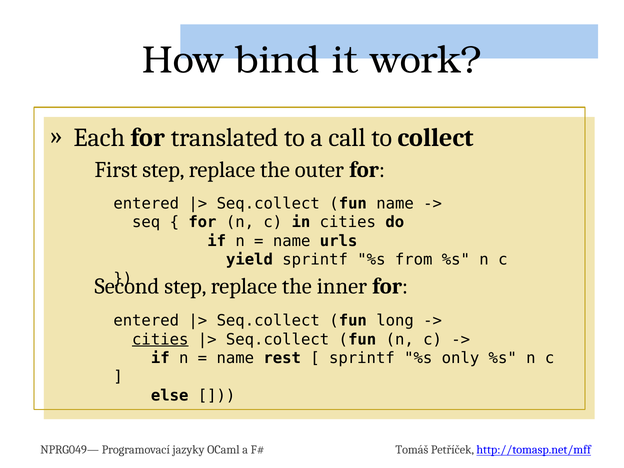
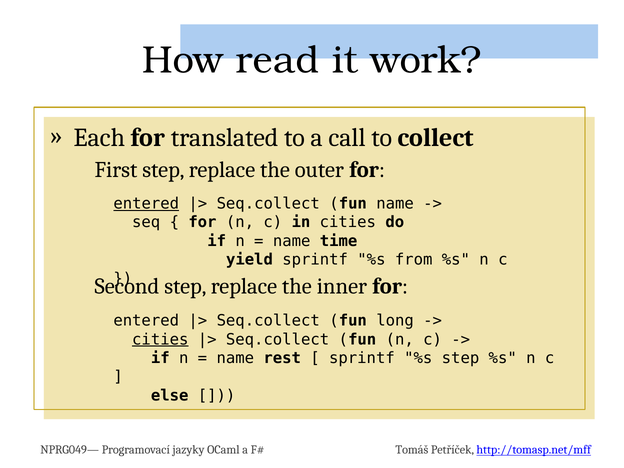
bind: bind -> read (278, 60)
entered underline: none -> present (146, 204)
urls: urls -> time (339, 241)
%s only: only -> step (461, 358)
